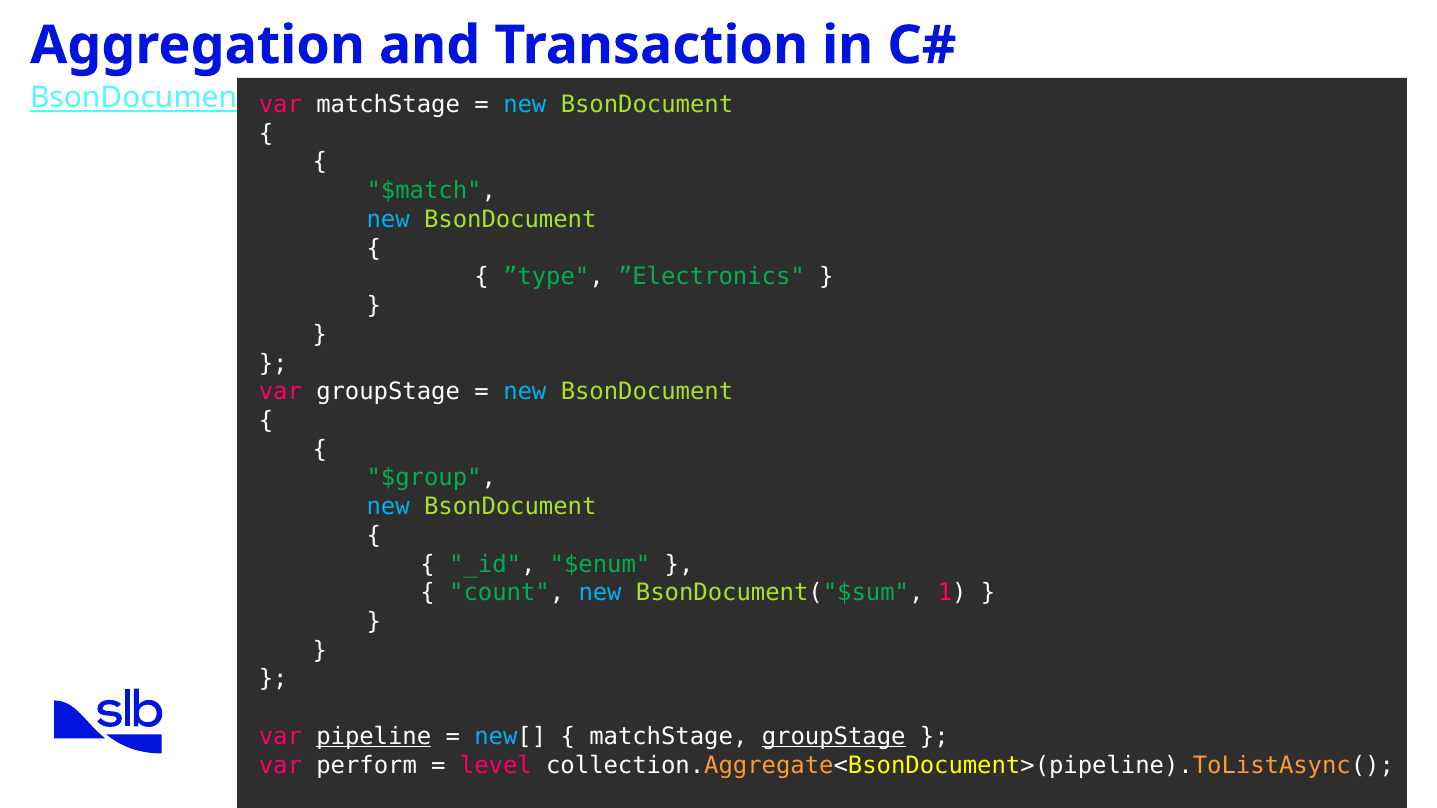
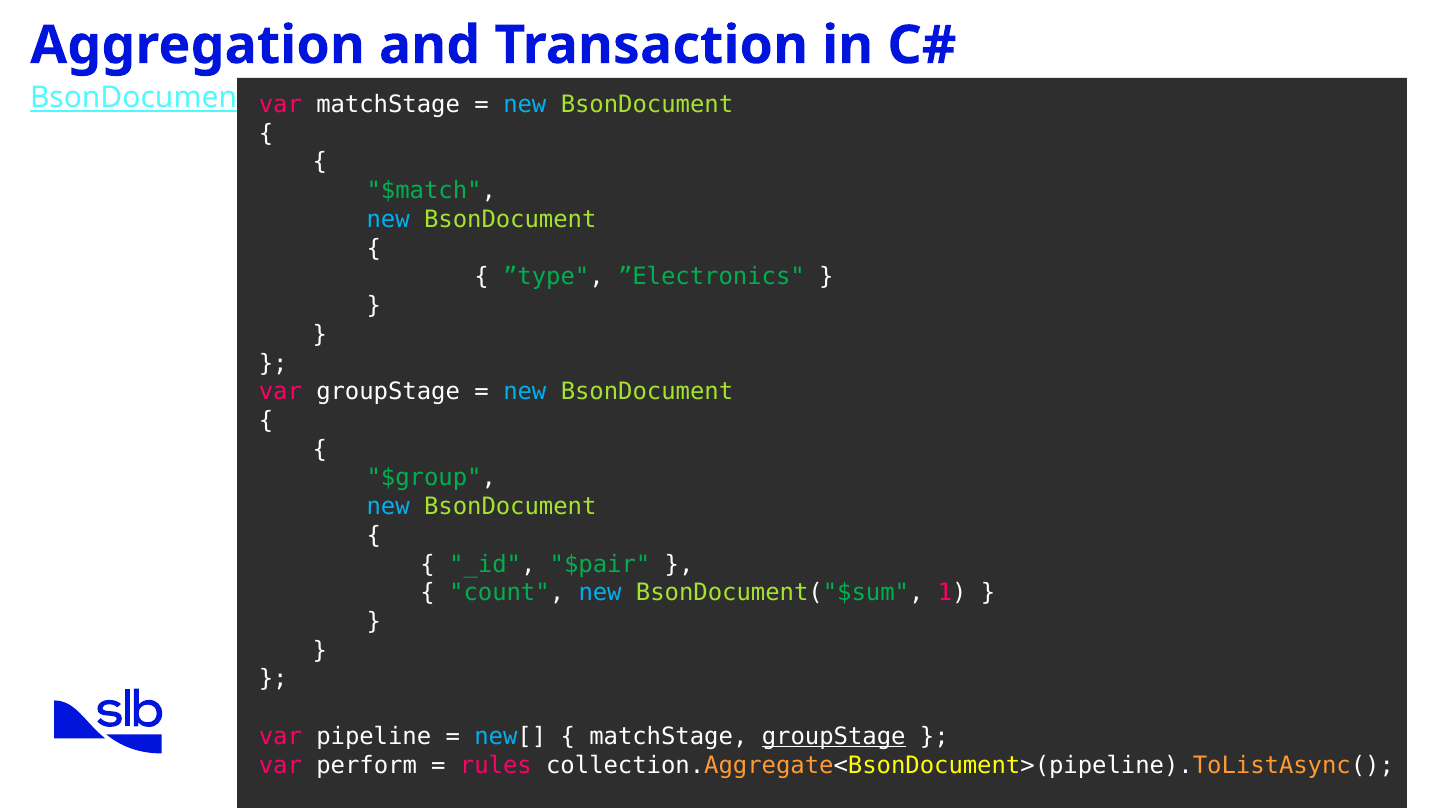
$enum: $enum -> $pair (600, 564)
pipeline underline: present -> none (374, 737)
level: level -> rules (496, 765)
